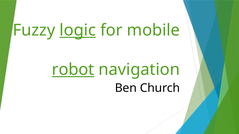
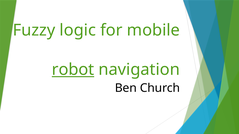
logic underline: present -> none (78, 30)
